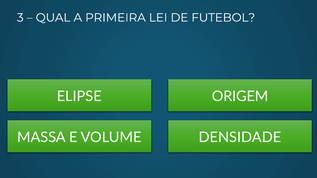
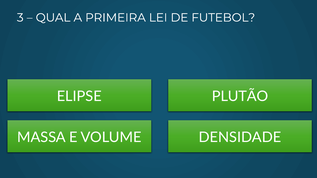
ORIGEM: ORIGEM -> PLUTÃO (240, 96)
